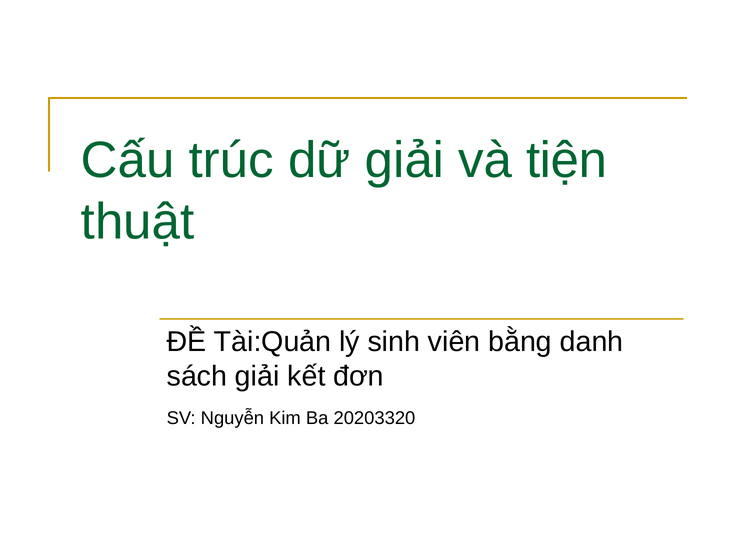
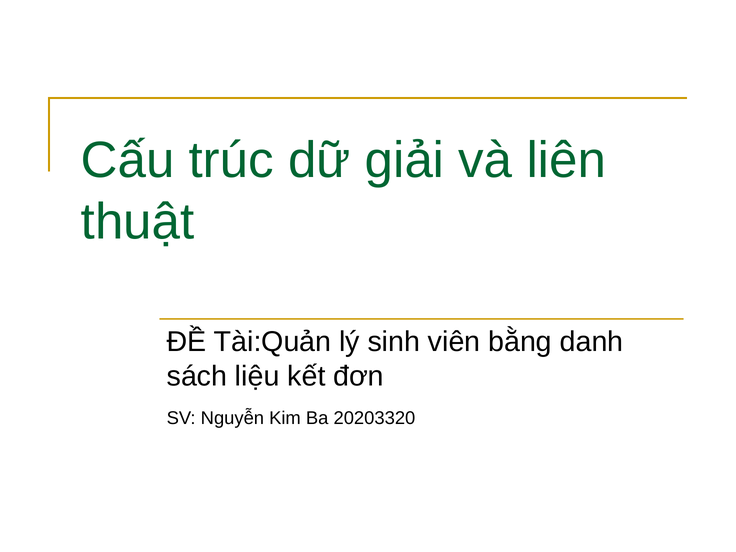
tiện: tiện -> liên (566, 161)
sách giải: giải -> liệu (257, 376)
